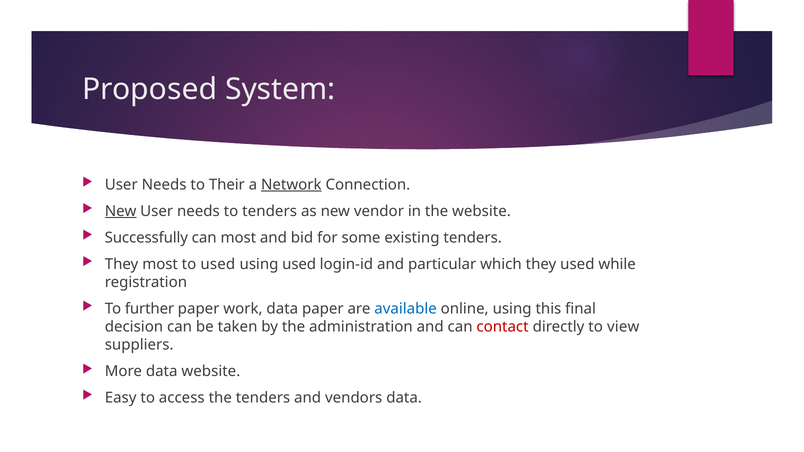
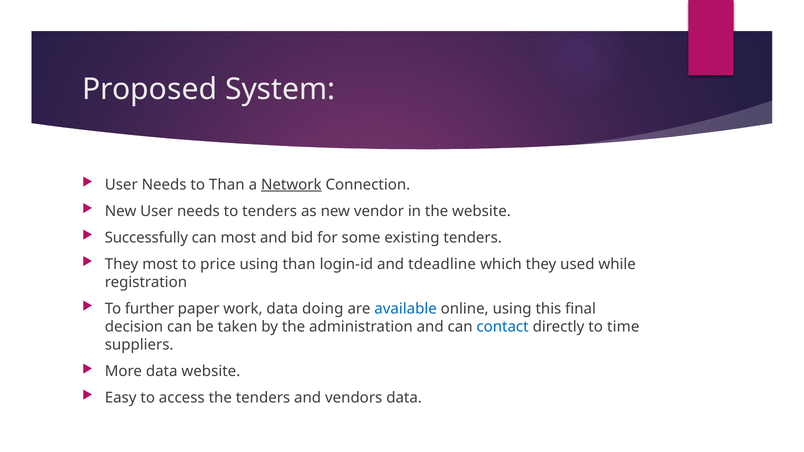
to Their: Their -> Than (227, 185)
New underline: present -> none (121, 211)
to used: used -> price (218, 264)
using used: used -> than (299, 264)
particular: particular -> tdeadline (442, 264)
data paper: paper -> doing (323, 309)
contact colour: red -> blue (503, 327)
view: view -> time (623, 327)
